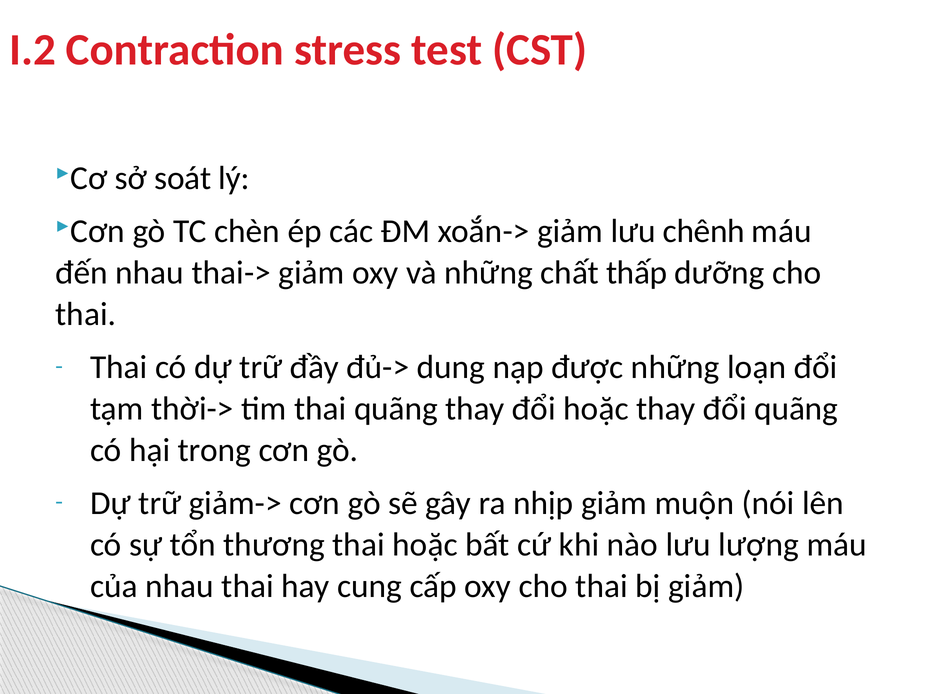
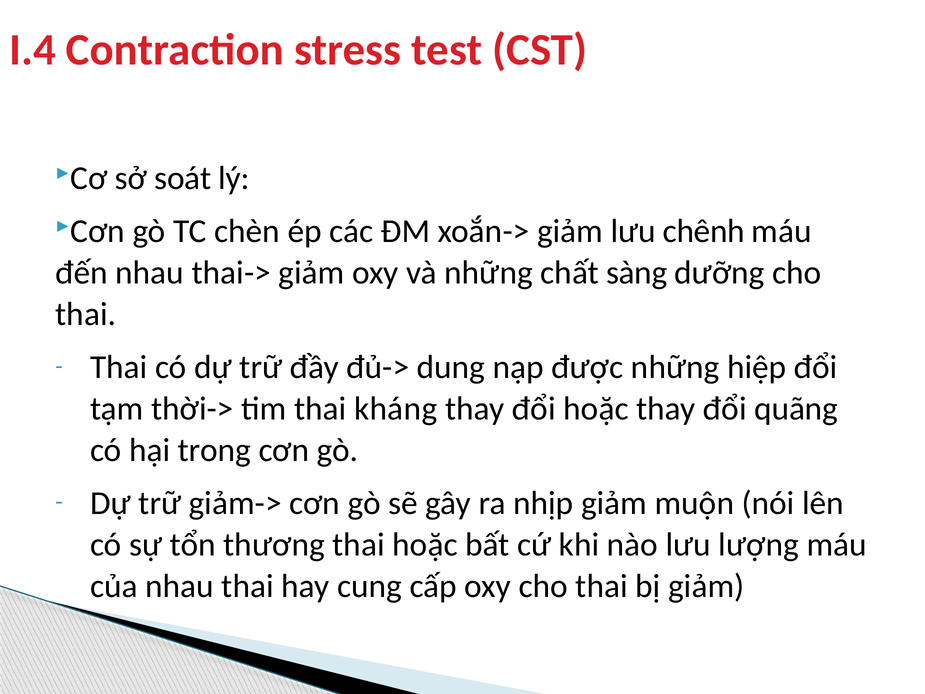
I.2: I.2 -> I.4 (32, 50)
thấp: thấp -> sàng (637, 273)
loạn: loạn -> hiệp (757, 367)
thai quãng: quãng -> kháng (396, 408)
